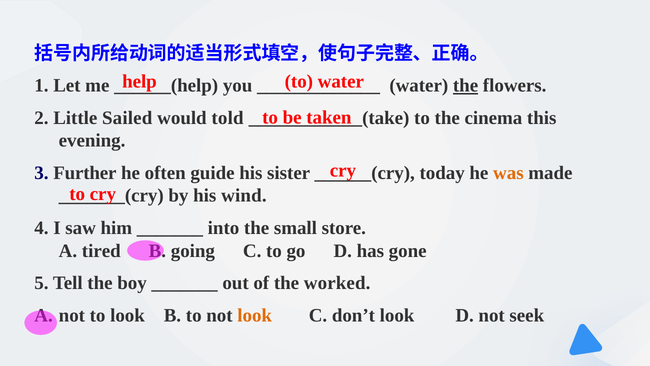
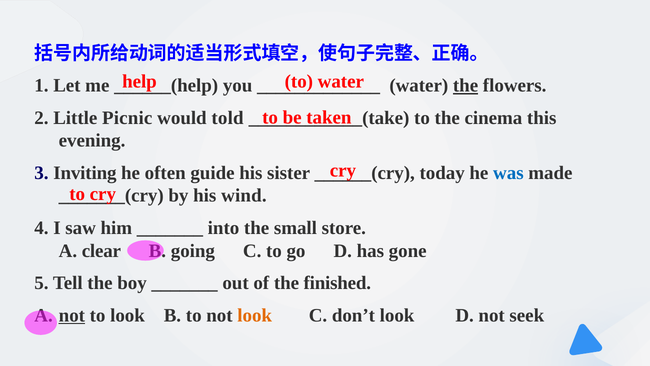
Sailed: Sailed -> Picnic (127, 118)
Further: Further -> Inviting (85, 173)
was colour: orange -> blue (508, 173)
tired: tired -> clear (101, 251)
worked: worked -> finished (337, 283)
not underline: none -> present (72, 315)
